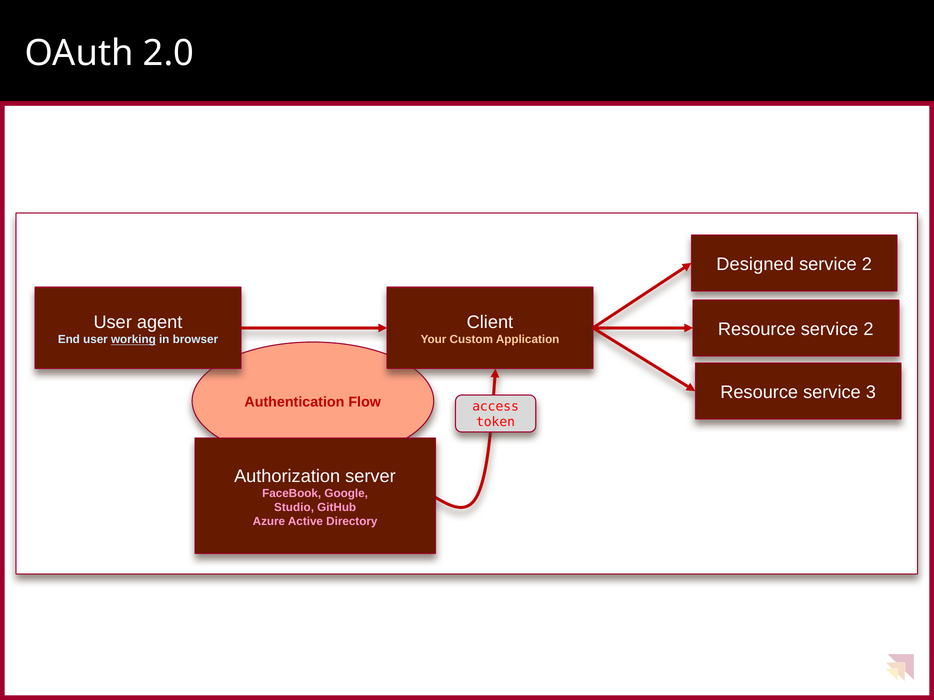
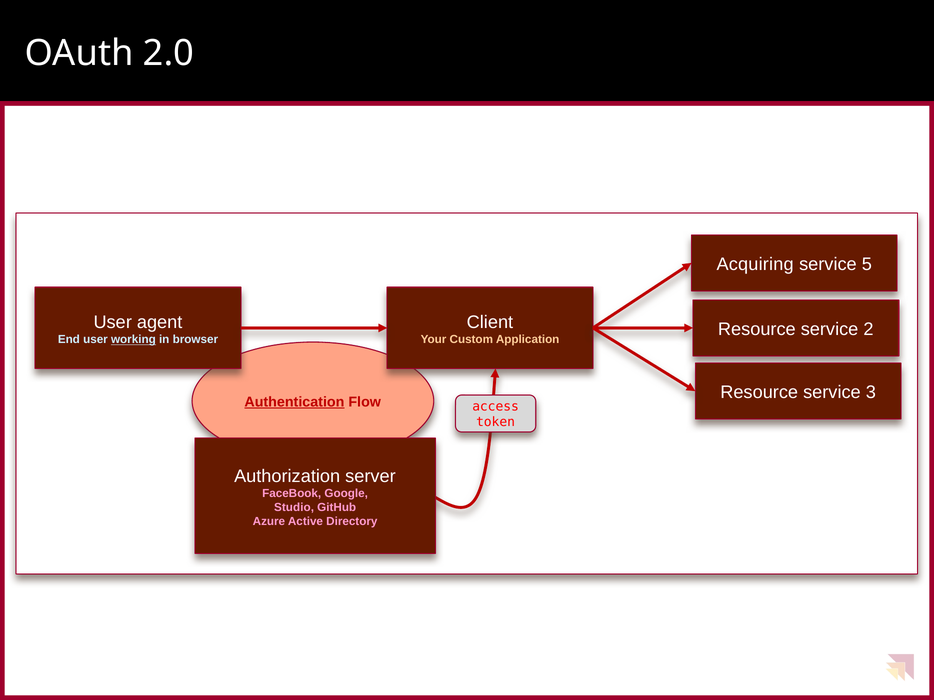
Designed: Designed -> Acquiring (755, 264)
2: 2 -> 5 (867, 264)
Authentication underline: none -> present (294, 402)
